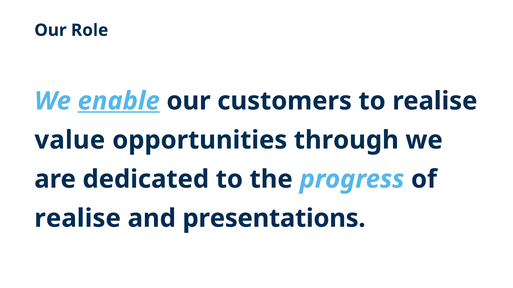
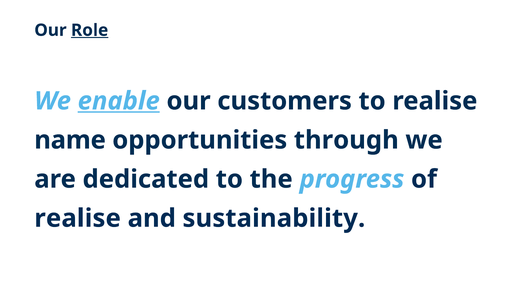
Role underline: none -> present (90, 30)
value: value -> name (70, 140)
presentations: presentations -> sustainability (274, 219)
